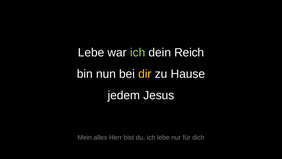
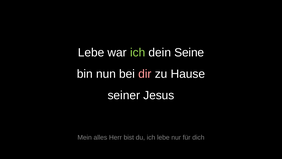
Reich: Reich -> Seine (189, 52)
dir colour: yellow -> pink (145, 74)
jedem: jedem -> seiner (124, 95)
